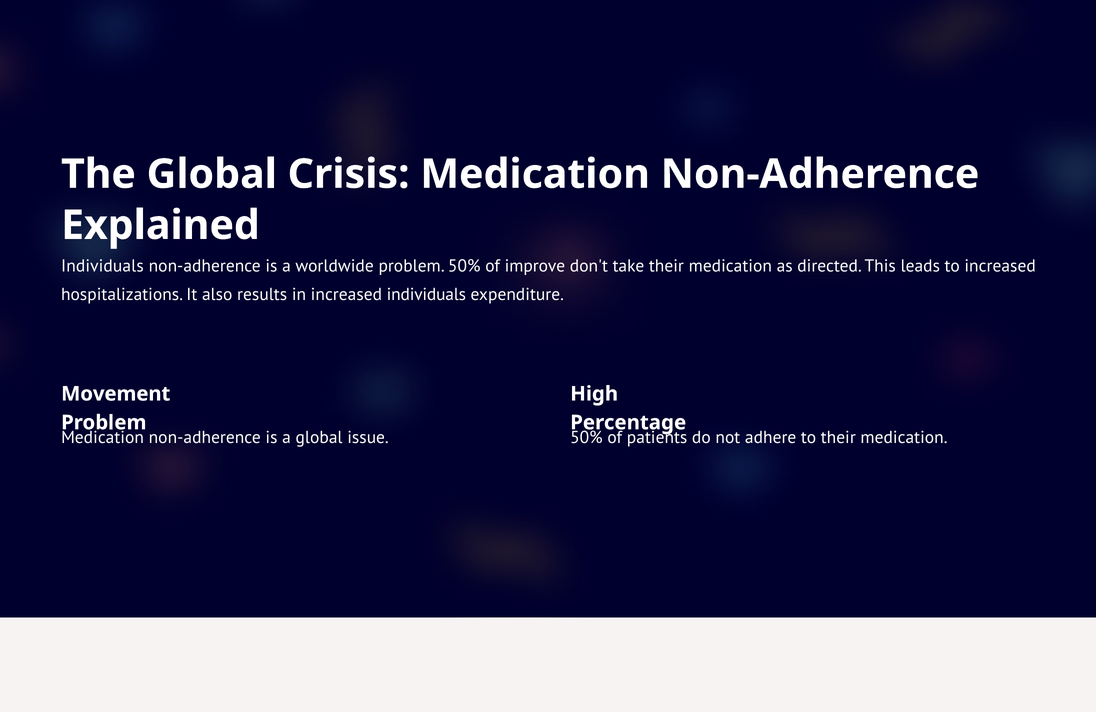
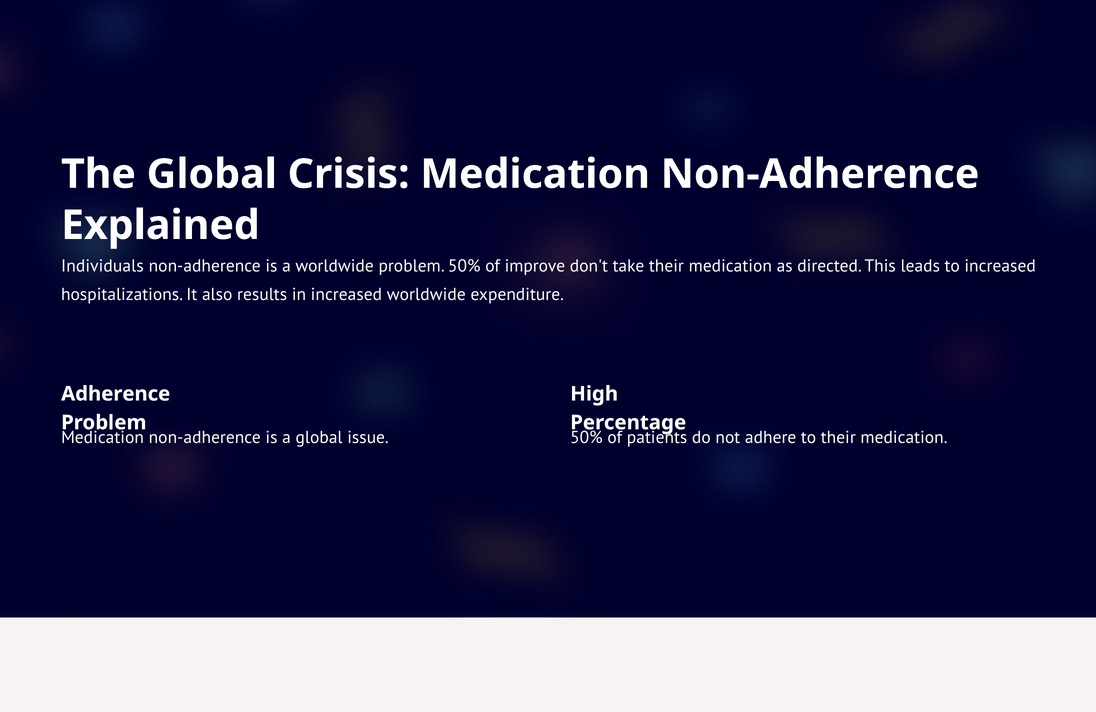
increased individuals: individuals -> worldwide (426, 295)
Movement: Movement -> Adherence (116, 394)
